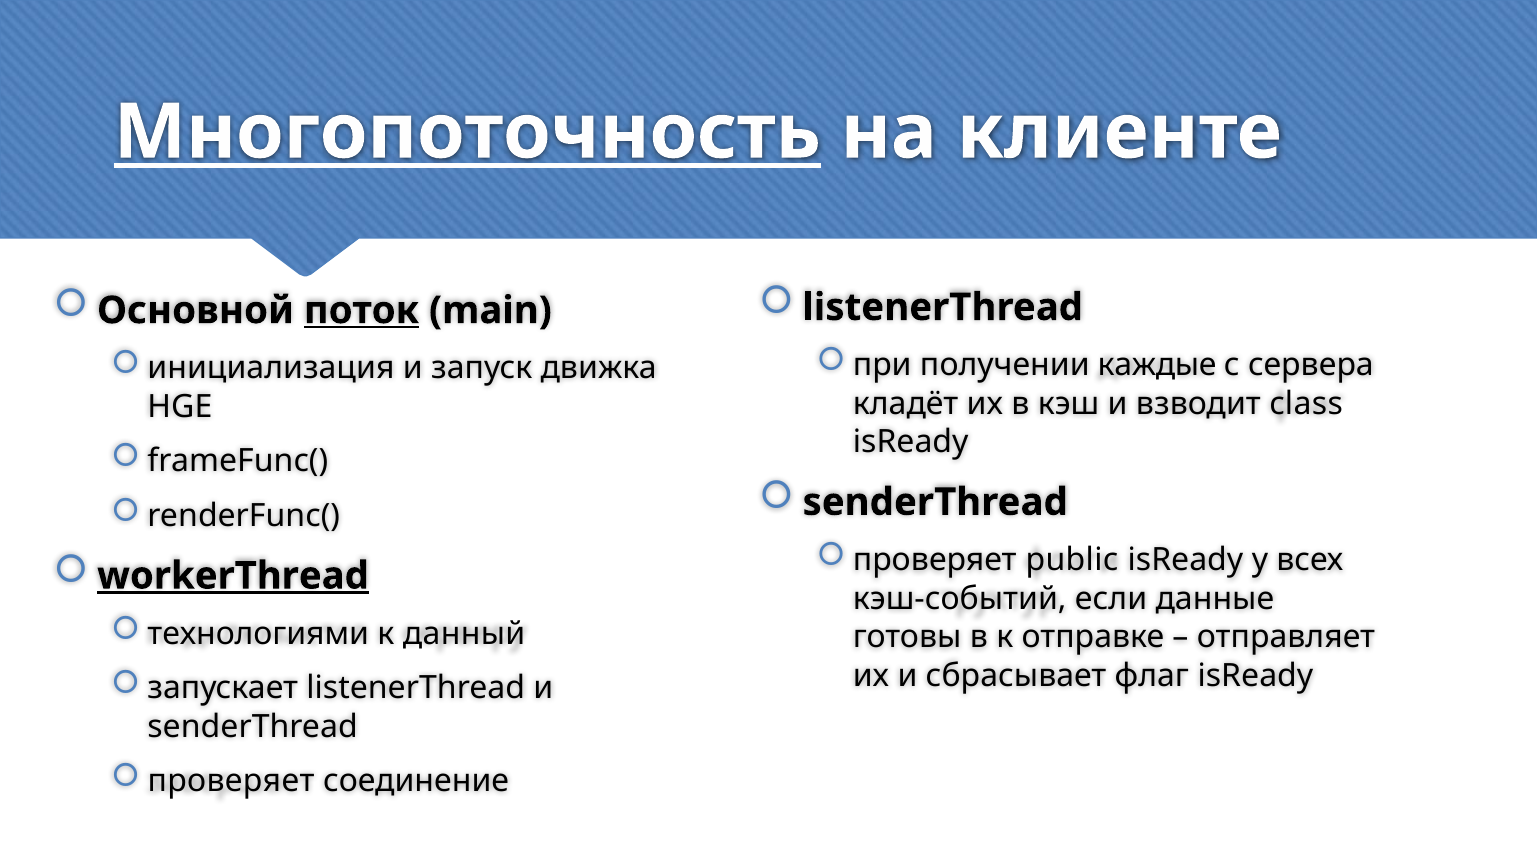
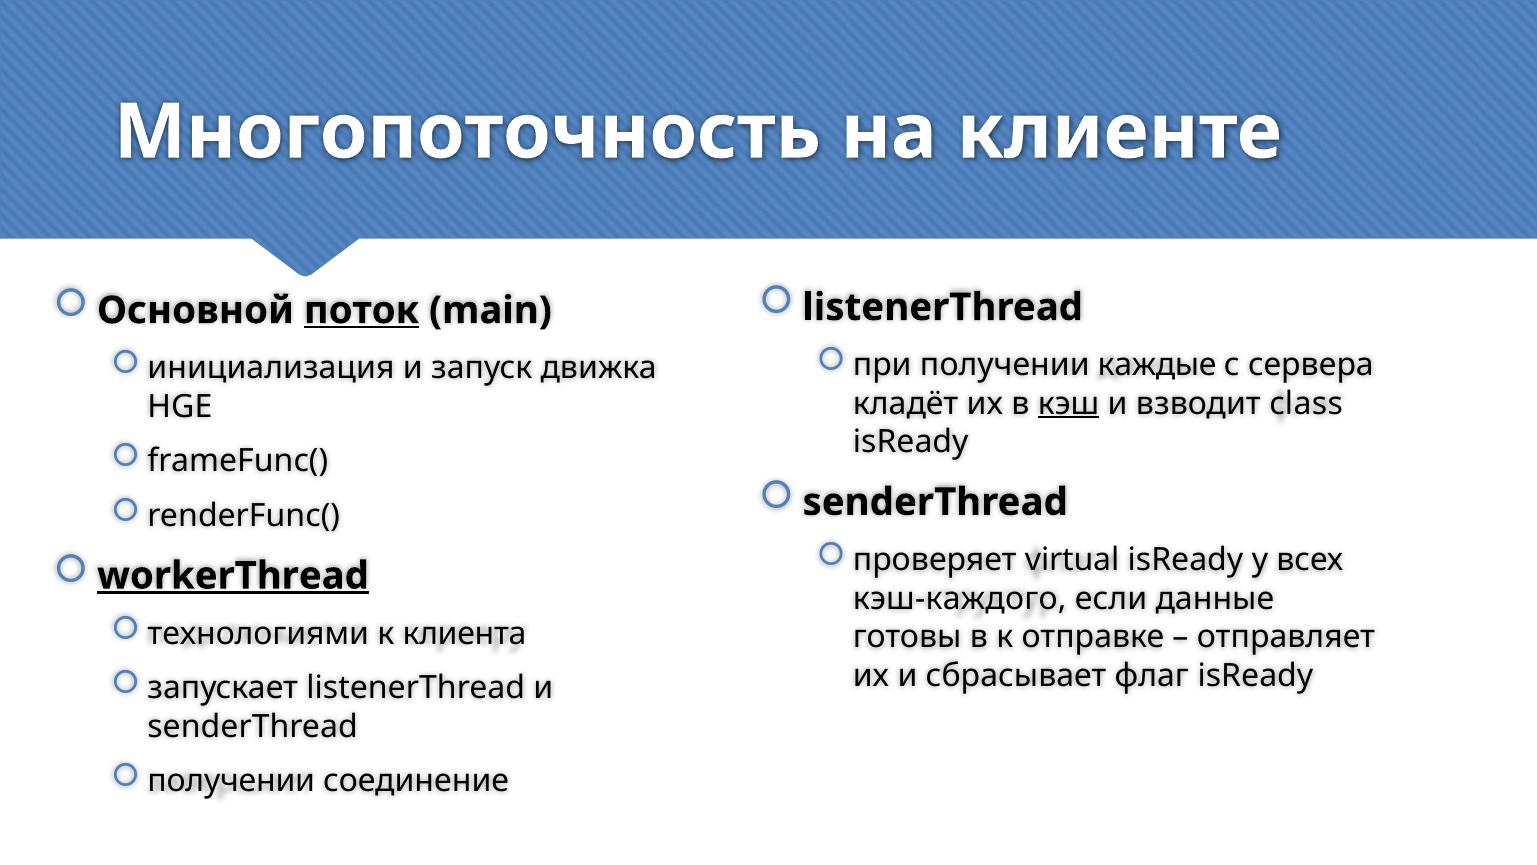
Многопоточность underline: present -> none (467, 132)
кэш underline: none -> present (1069, 403)
public: public -> virtual (1072, 560)
кэш-событий: кэш-событий -> кэш-каждого (960, 598)
данный: данный -> клиента (464, 633)
проверяет: проверяет -> получении (231, 781)
